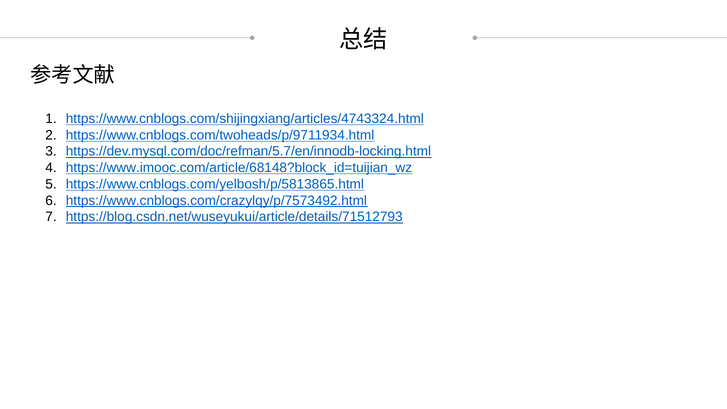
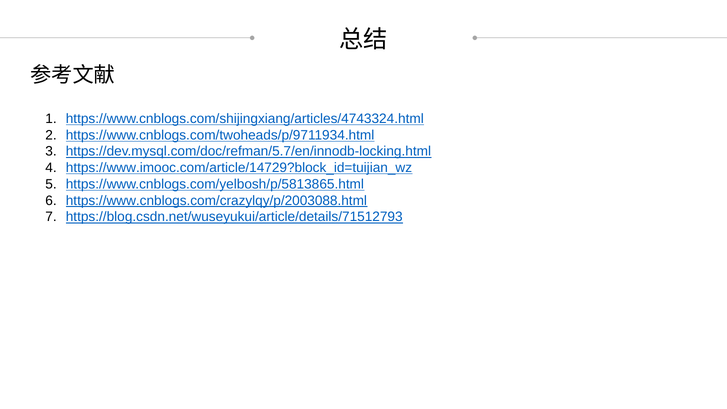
https://www.imooc.com/article/68148?block_id=tuijian_wz: https://www.imooc.com/article/68148?block_id=tuijian_wz -> https://www.imooc.com/article/14729?block_id=tuijian_wz (239, 168)
https://www.cnblogs.com/crazylqy/p/7573492.html: https://www.cnblogs.com/crazylqy/p/7573492.html -> https://www.cnblogs.com/crazylqy/p/2003088.html (216, 201)
